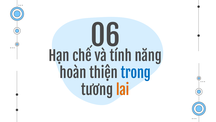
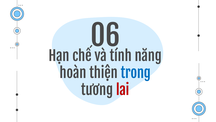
lai colour: orange -> red (123, 90)
